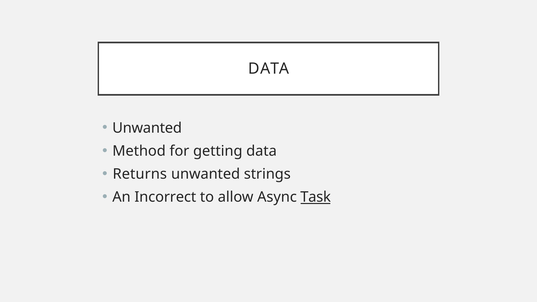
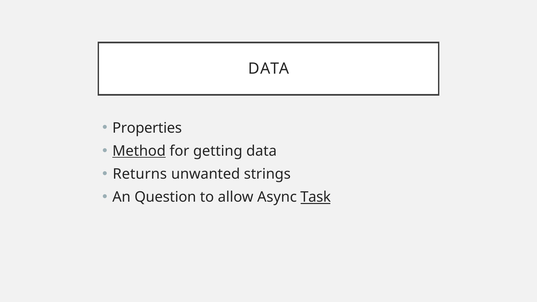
Unwanted: Unwanted -> Properties (147, 128)
Method underline: none -> present (139, 151)
Incorrect: Incorrect -> Question (165, 197)
